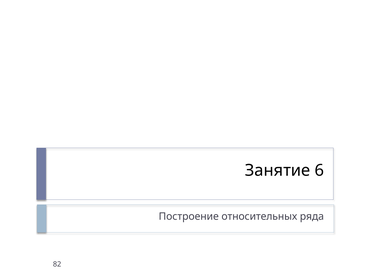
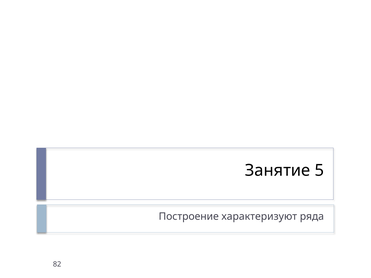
6: 6 -> 5 (319, 171)
относительных: относительных -> характеризуют (259, 217)
